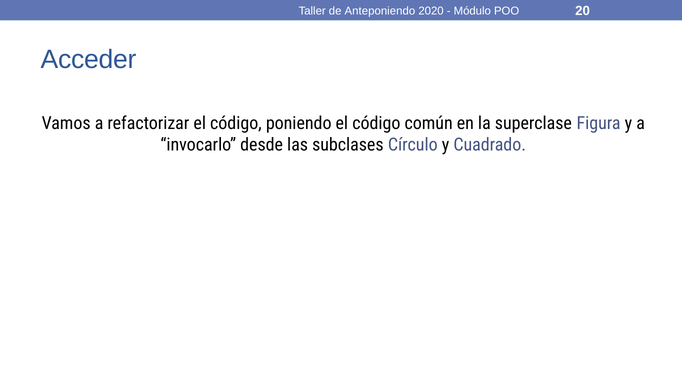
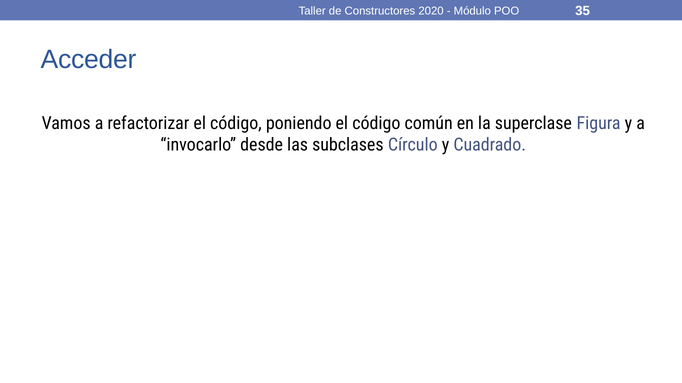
Anteponiendo: Anteponiendo -> Constructores (380, 11)
20: 20 -> 35 (583, 11)
